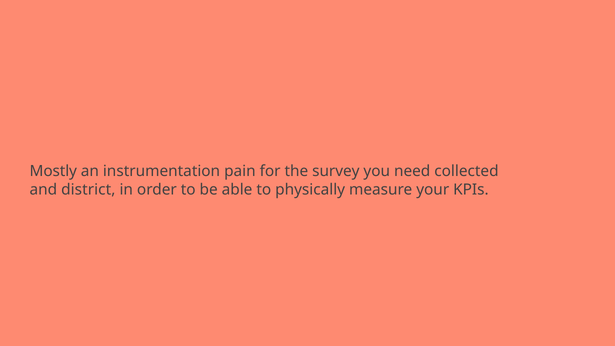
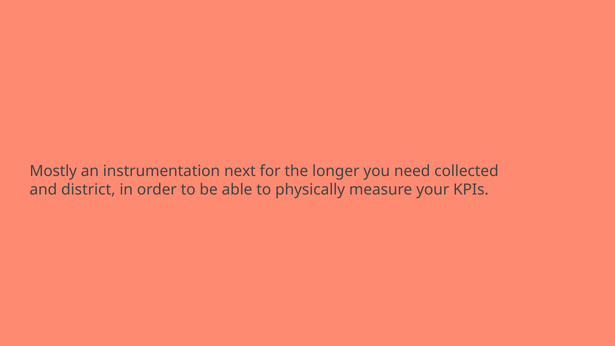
pain: pain -> next (240, 171)
survey: survey -> longer (336, 171)
